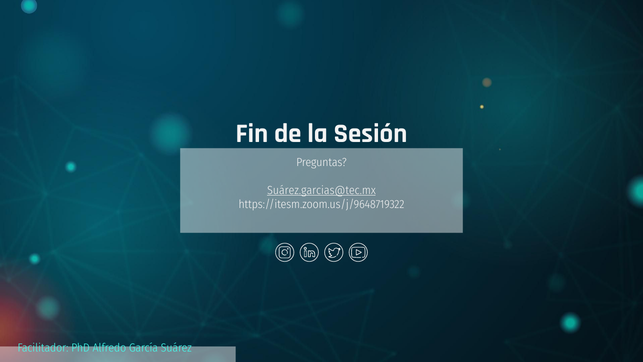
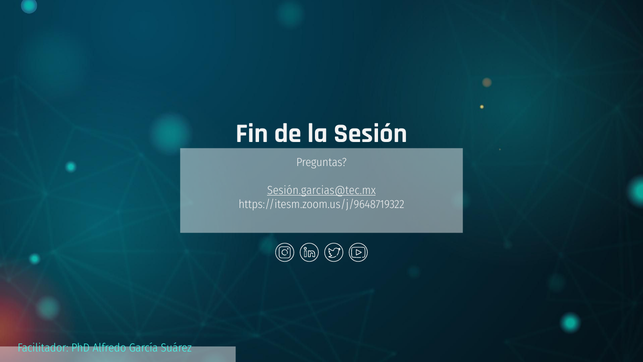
Suárez.garcias@tec.mx: Suárez.garcias@tec.mx -> Sesión.garcias@tec.mx (322, 190)
